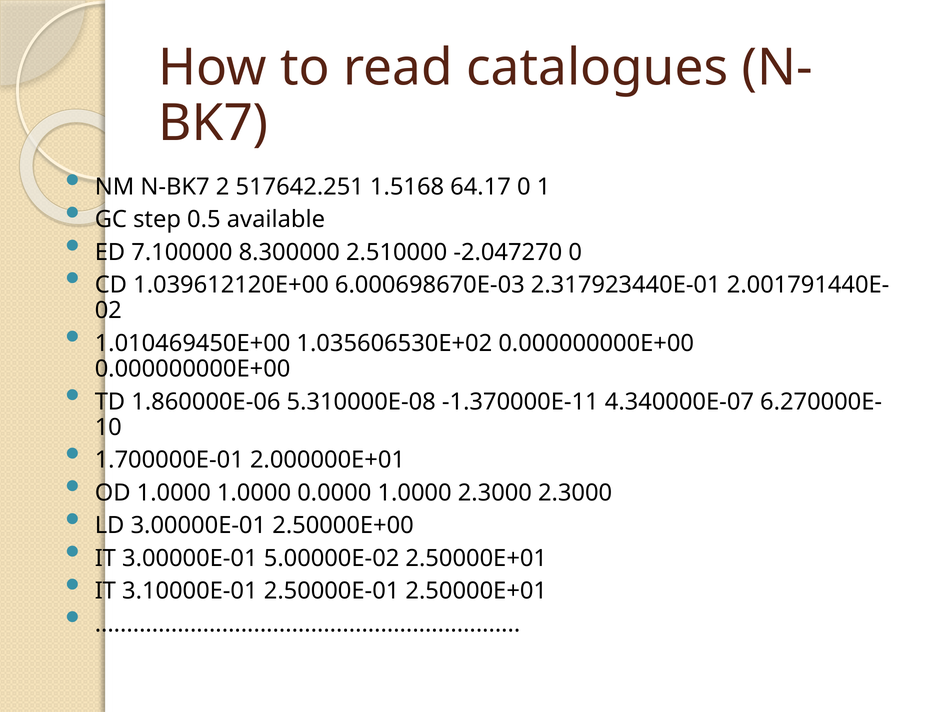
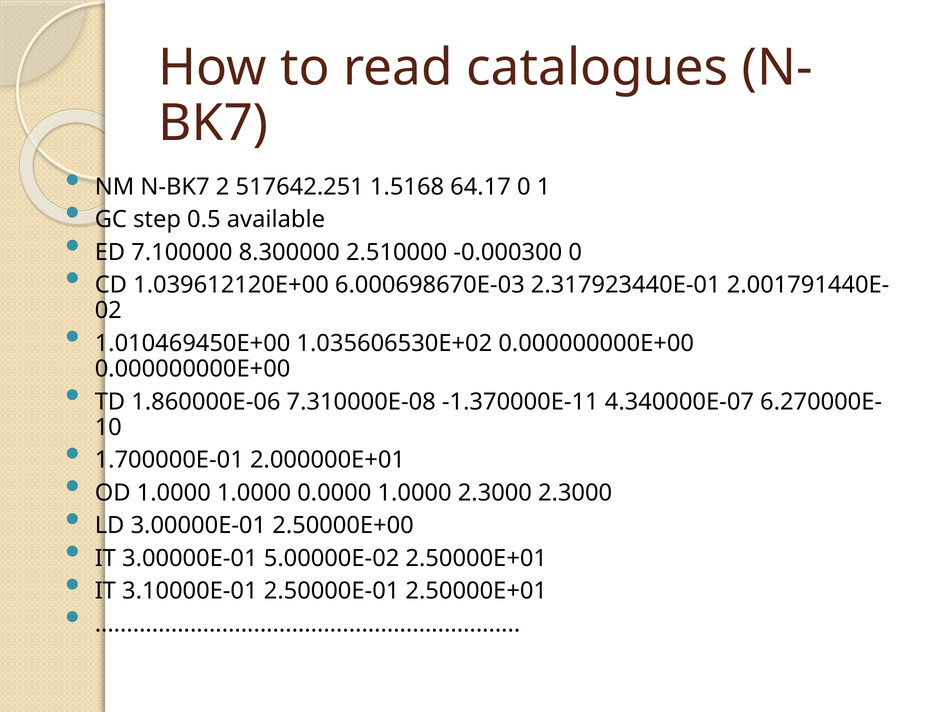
-2.047270: -2.047270 -> -0.000300 (508, 252)
5.310000E-08: 5.310000E-08 -> 7.310000E-08 (361, 402)
